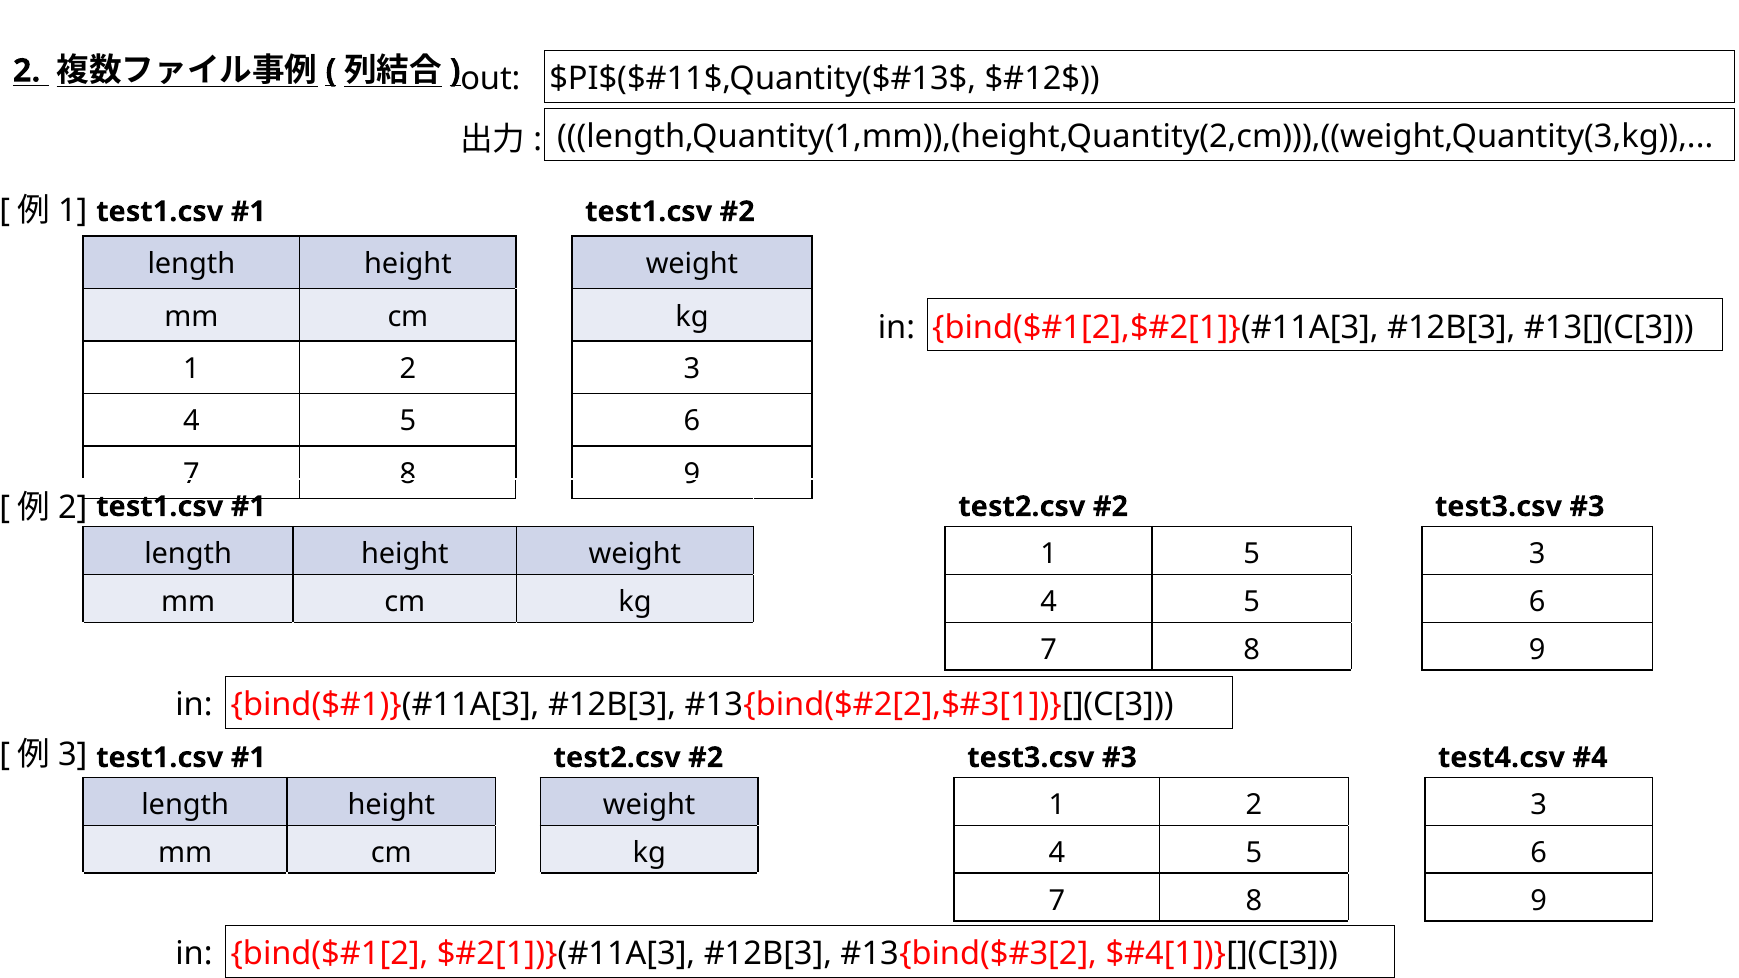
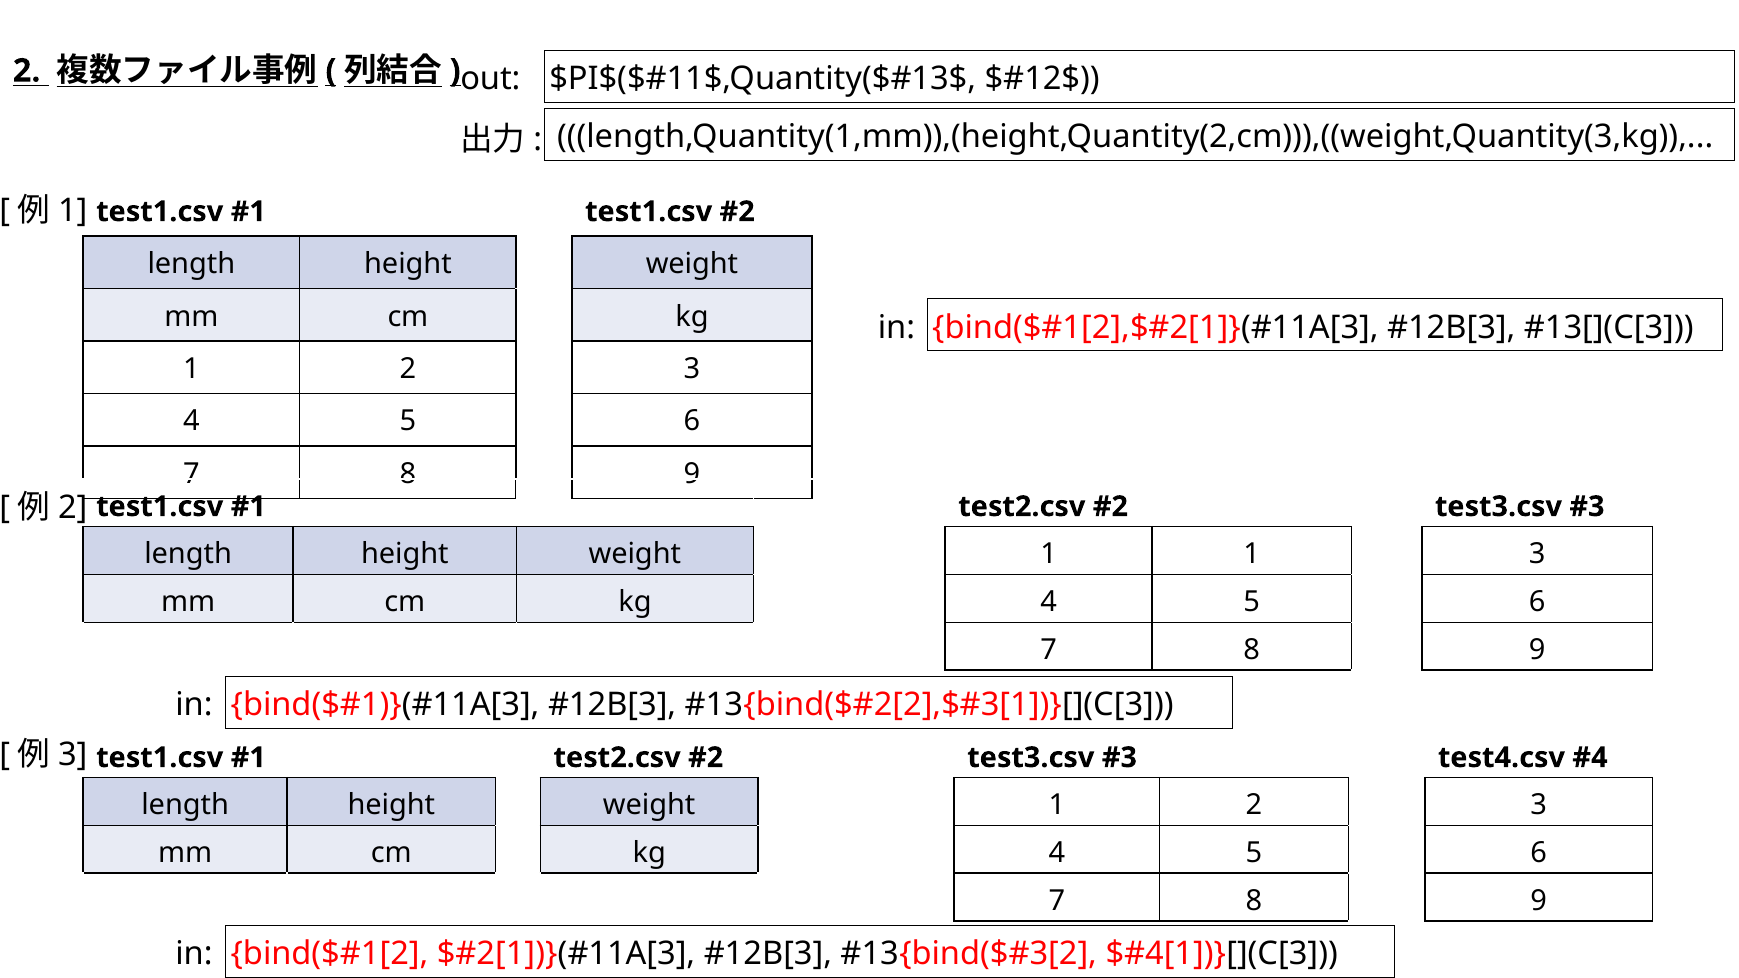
1 5: 5 -> 1 (1252, 555)
